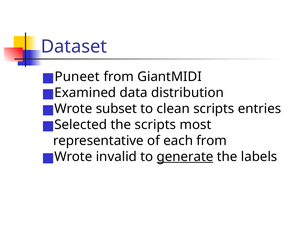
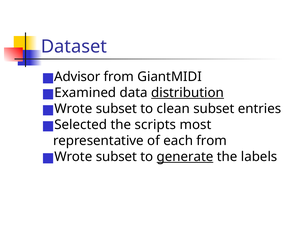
Puneet: Puneet -> Advisor (77, 77)
distribution underline: none -> present (188, 93)
clean scripts: scripts -> subset (214, 109)
invalid: invalid -> subset (116, 157)
